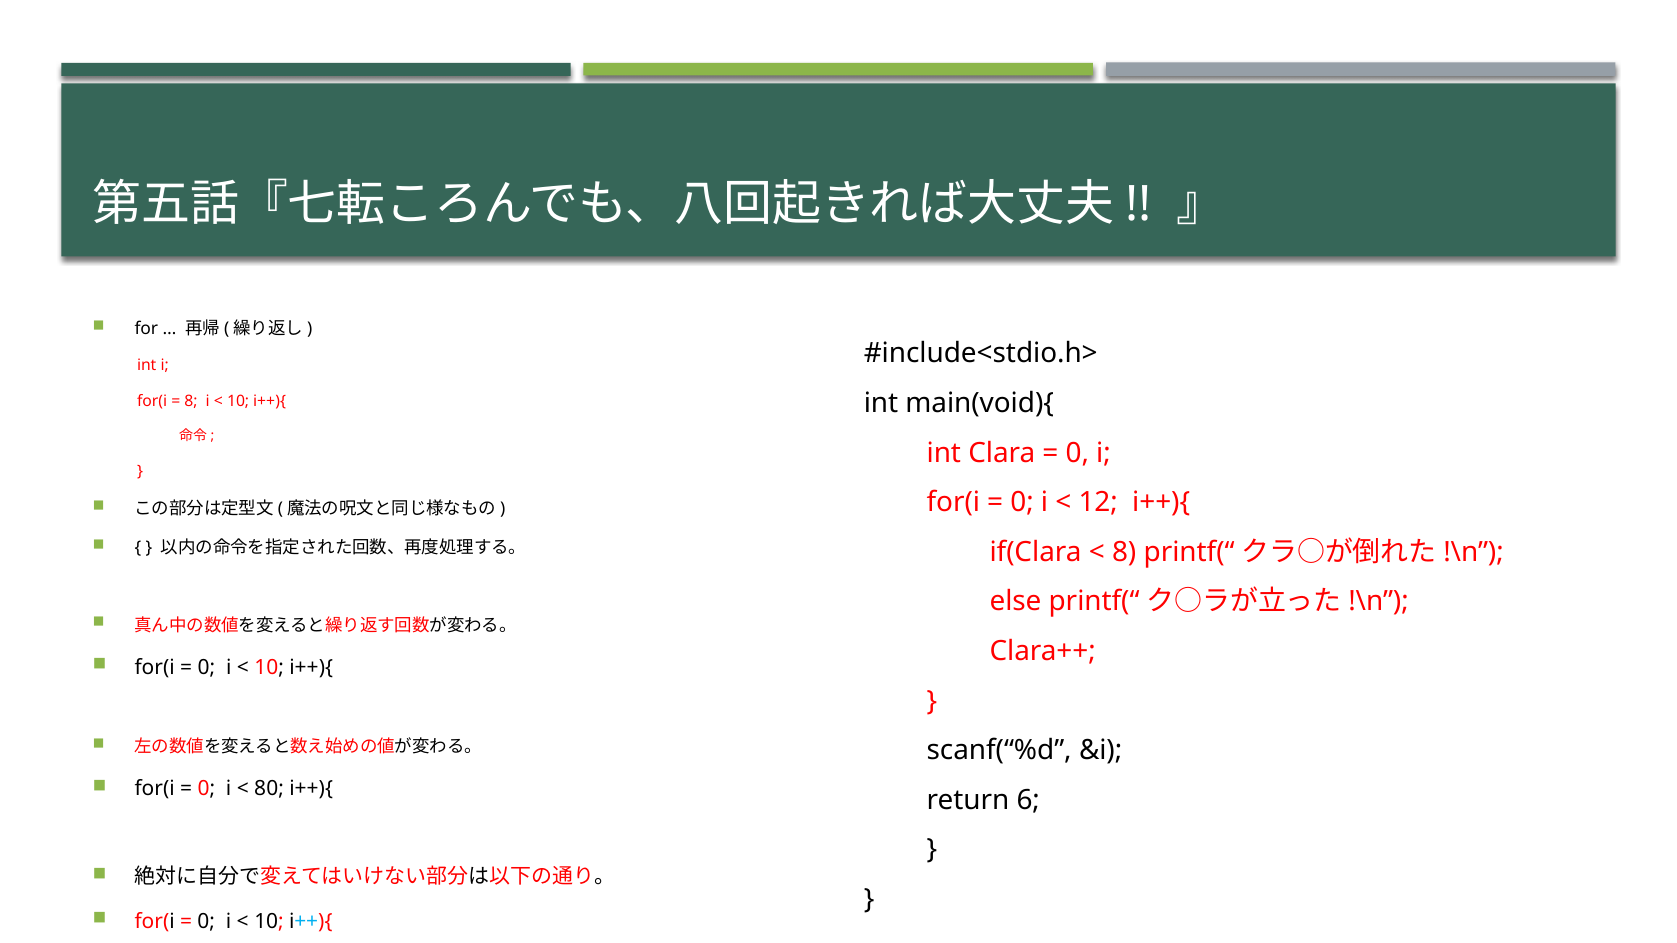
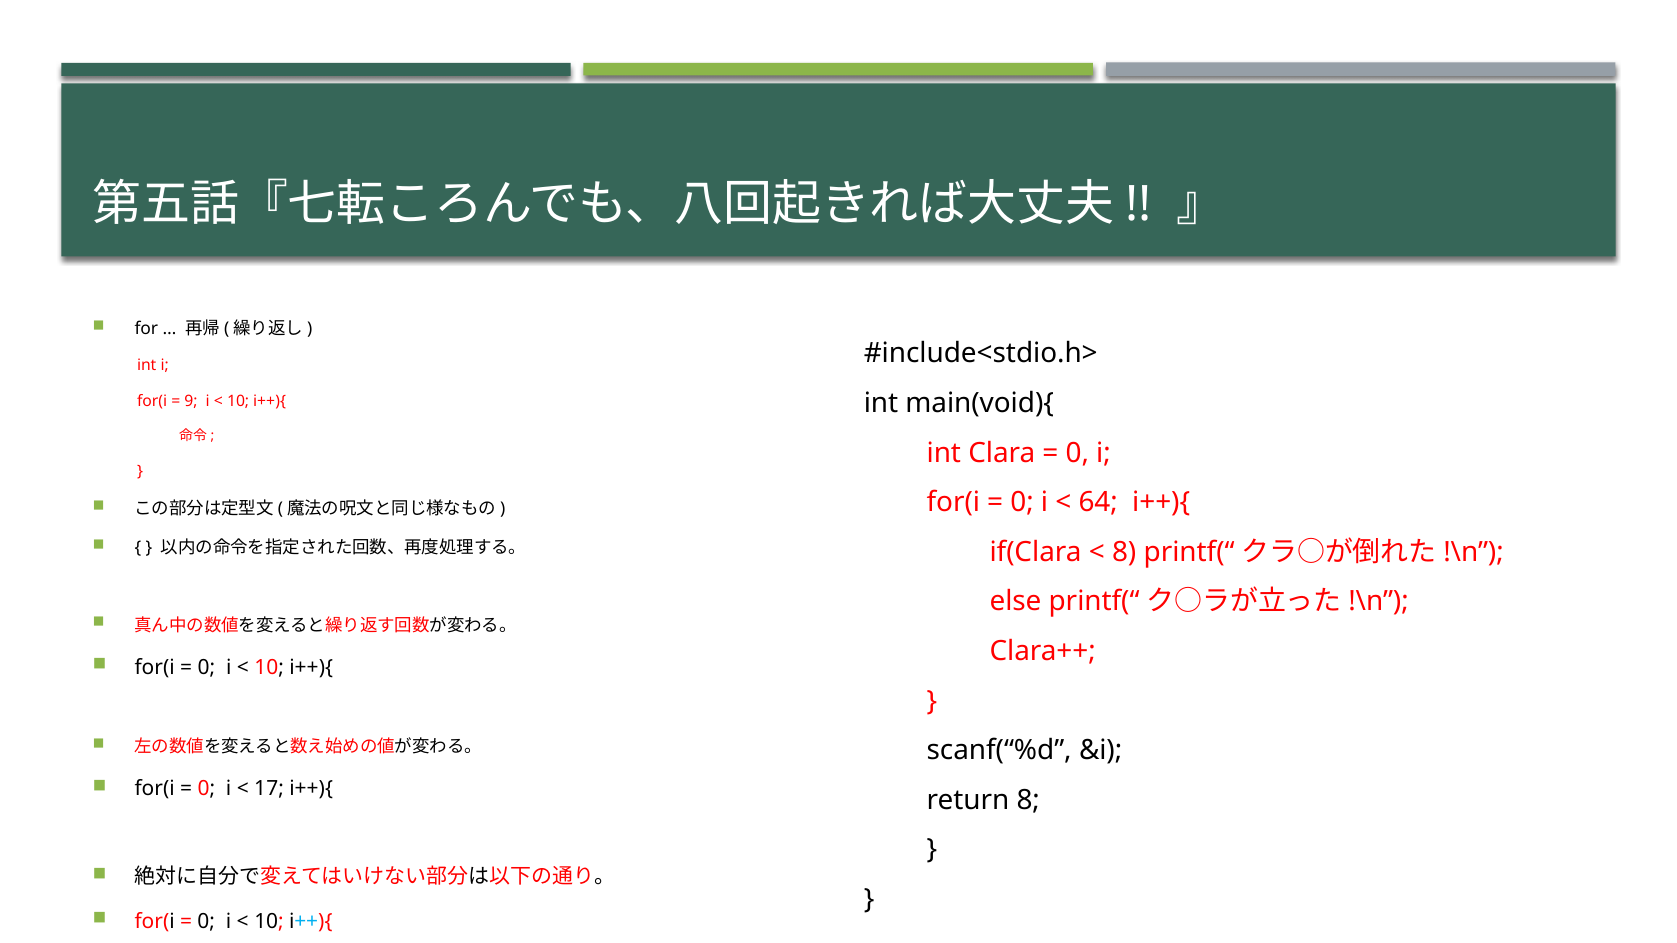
8: 8 -> 9 (191, 402)
12: 12 -> 64 (1098, 503)
80: 80 -> 17 (269, 789)
return 6: 6 -> 8 (1028, 800)
